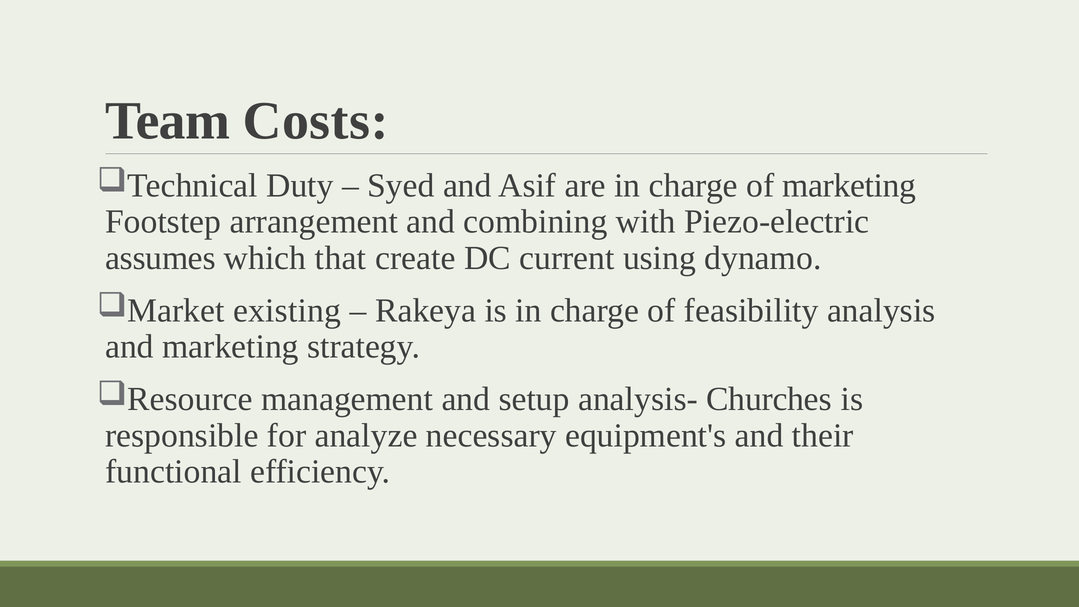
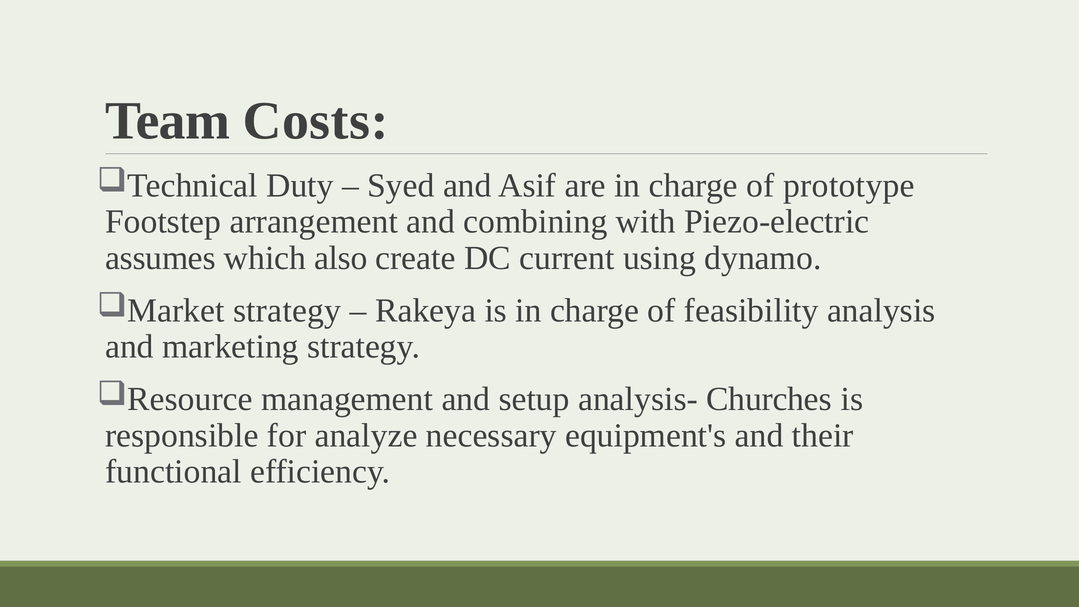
of marketing: marketing -> prototype (849, 185)
that: that -> also (341, 258)
existing: existing -> strategy (287, 310)
